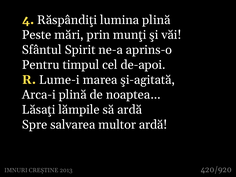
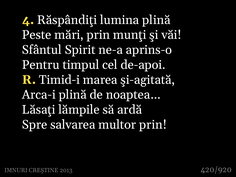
Lume-i: Lume-i -> Timid-i (59, 80)
multor ardă: ardă -> prin (153, 125)
